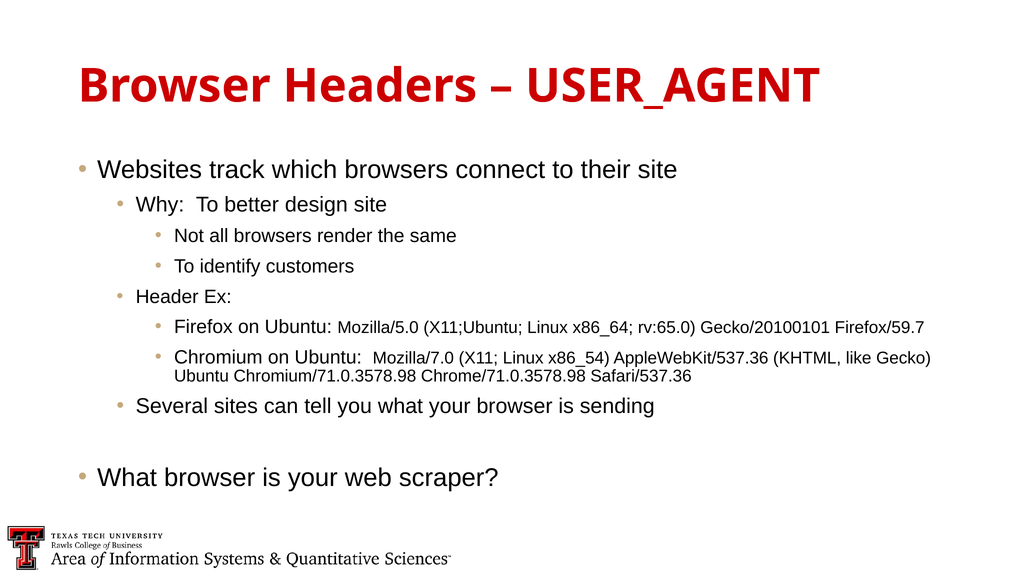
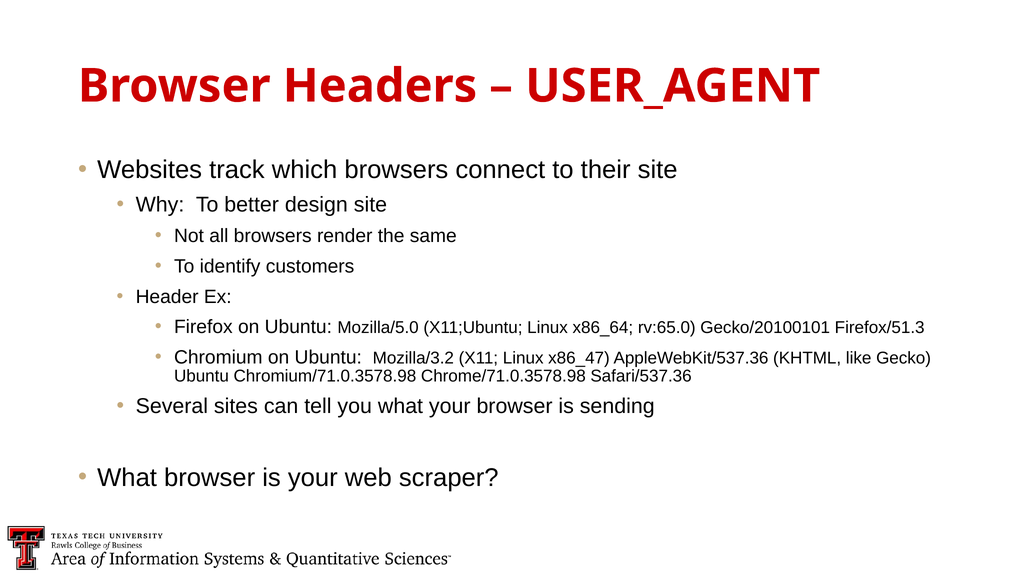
Firefox/59.7: Firefox/59.7 -> Firefox/51.3 (880, 327)
Mozilla/7.0: Mozilla/7.0 -> Mozilla/3.2 (413, 358)
x86_54: x86_54 -> x86_47 (579, 358)
